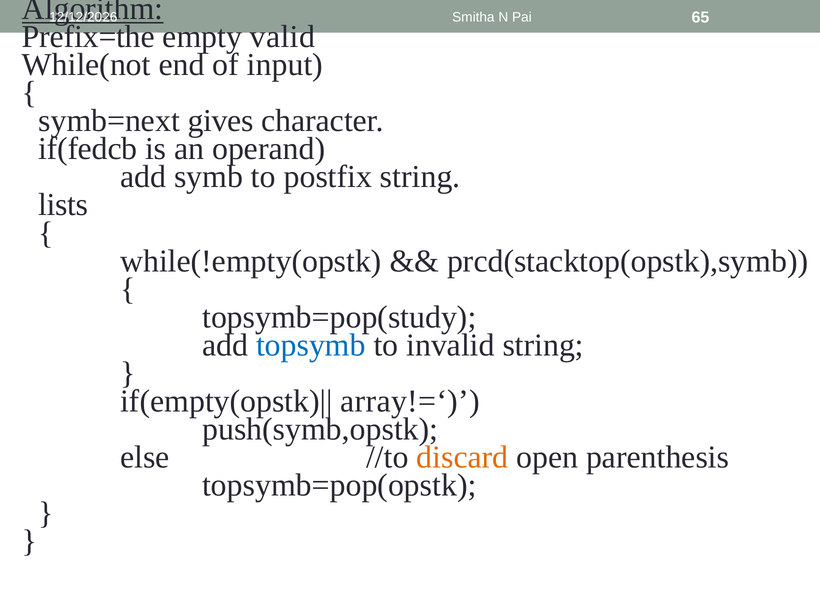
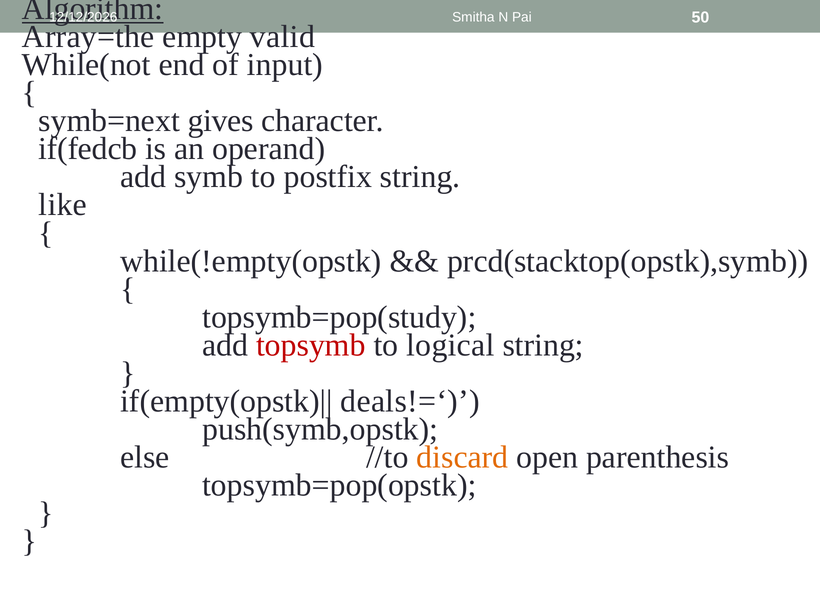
65: 65 -> 50 (700, 17)
Prefix=the: Prefix=the -> Array=the (88, 37)
lists: lists -> like (63, 205)
topsymb colour: blue -> red (311, 345)
invalid: invalid -> logical (450, 345)
array!=‘: array!=‘ -> deals!=‘ (410, 401)
